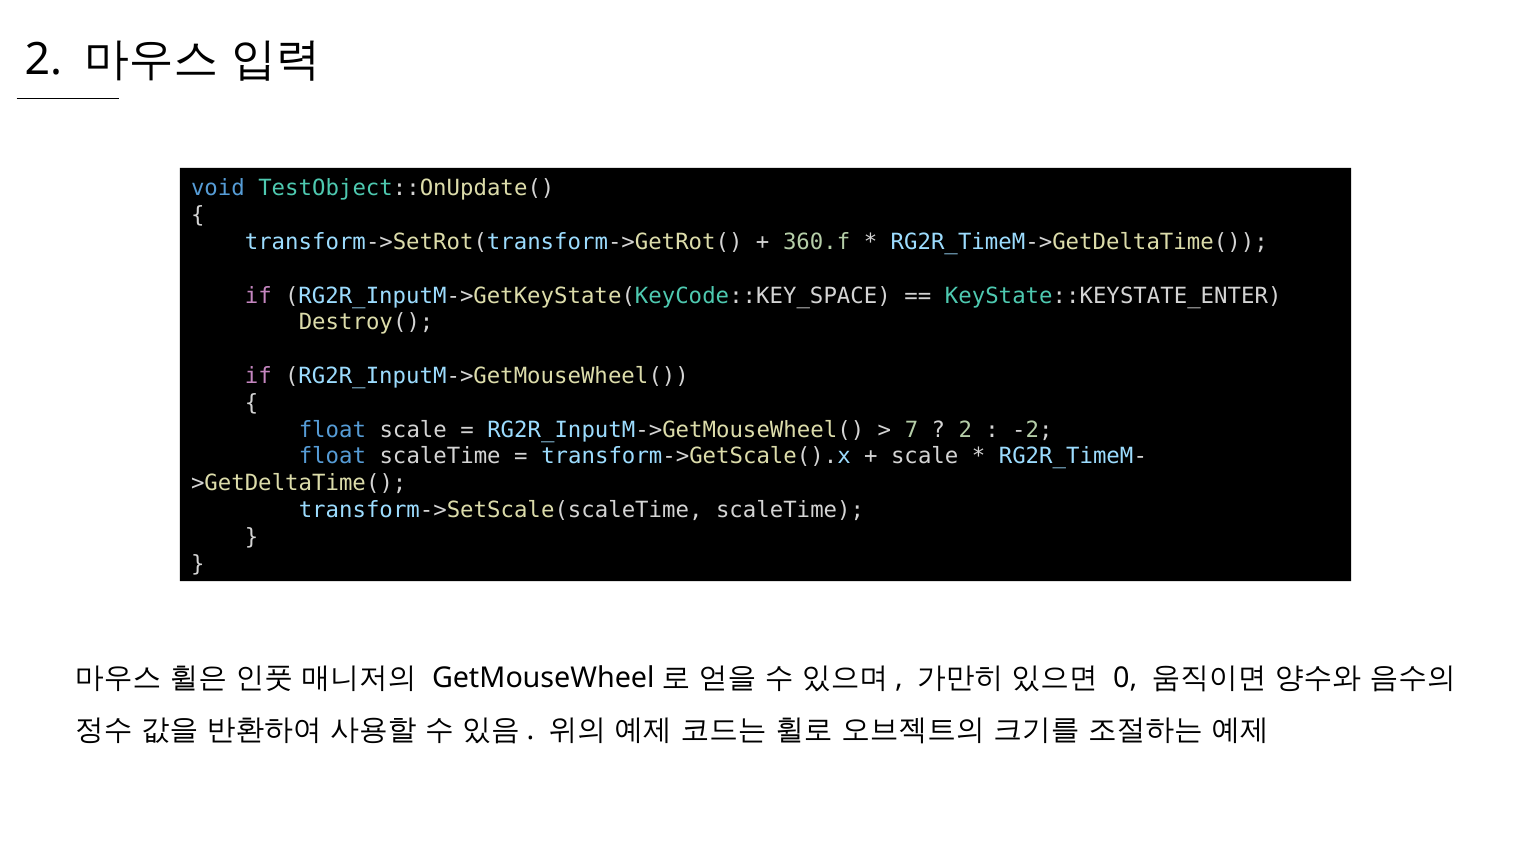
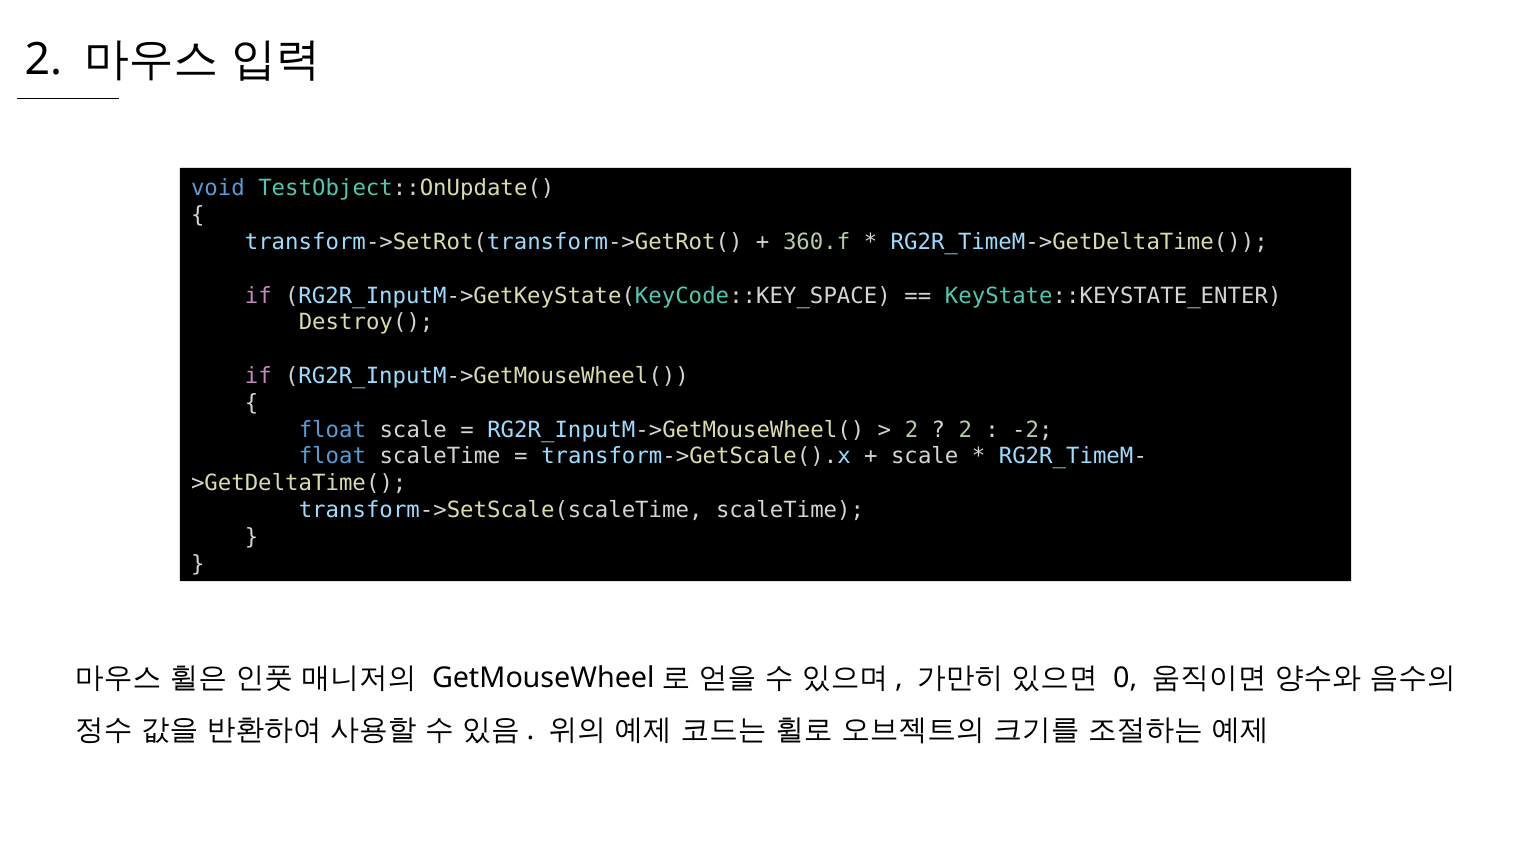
7: 7 -> 2 (911, 430)
